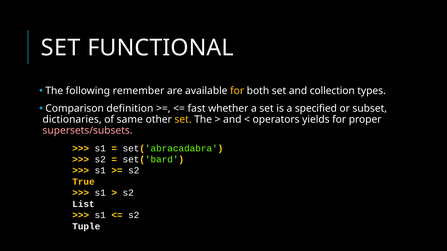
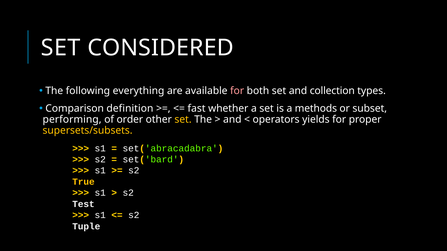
FUNCTIONAL: FUNCTIONAL -> CONSIDERED (161, 48)
remember: remember -> everything (139, 91)
for colour: yellow -> pink (237, 91)
specified: specified -> methods (316, 109)
dictionaries: dictionaries -> performing (72, 120)
same: same -> order (130, 120)
supersets/subsets colour: pink -> yellow (88, 131)
List: List -> Test (83, 204)
